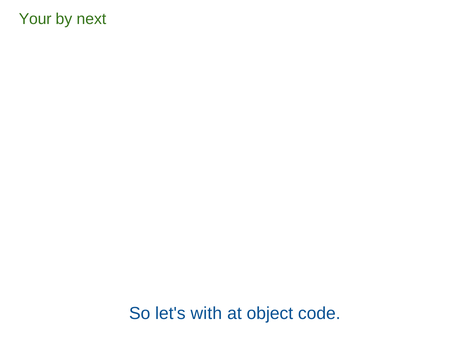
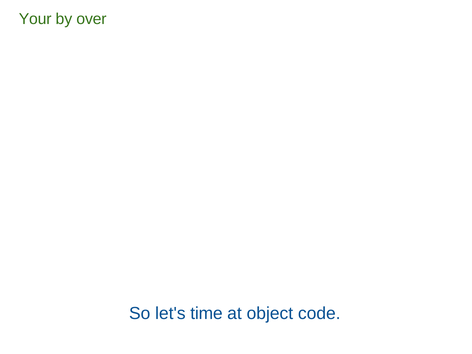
next: next -> over (91, 19)
with: with -> time (206, 313)
